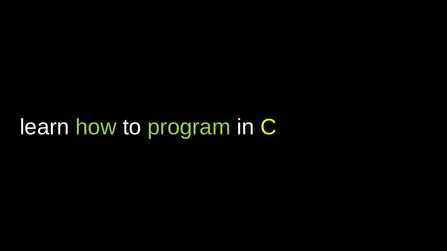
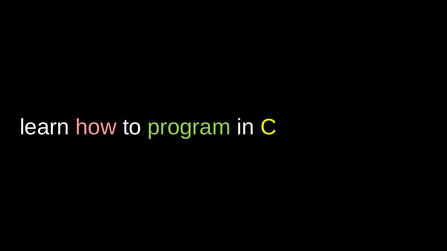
how colour: light green -> pink (96, 127)
